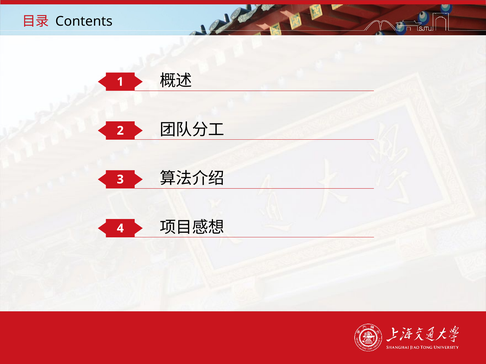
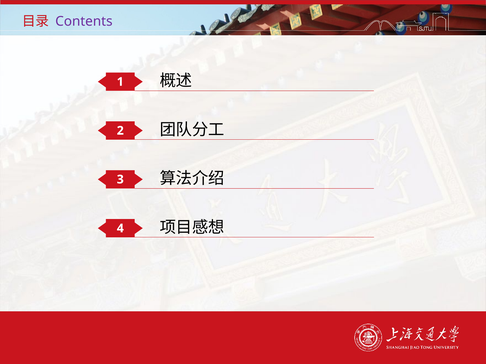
Contents colour: black -> purple (84, 21)
